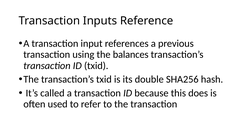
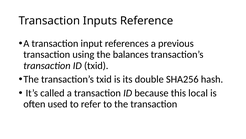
does: does -> local (198, 93)
